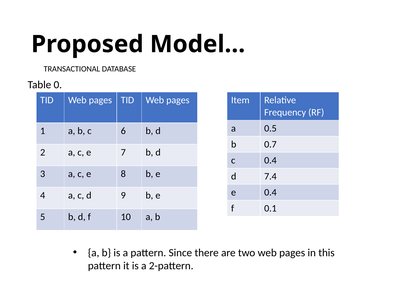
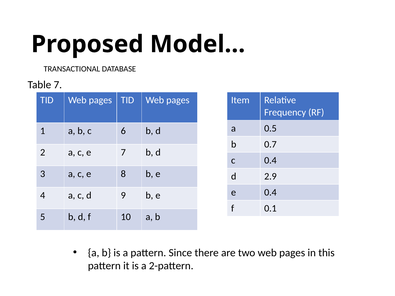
Table 0: 0 -> 7 (58, 85)
7.4: 7.4 -> 2.9 (270, 176)
